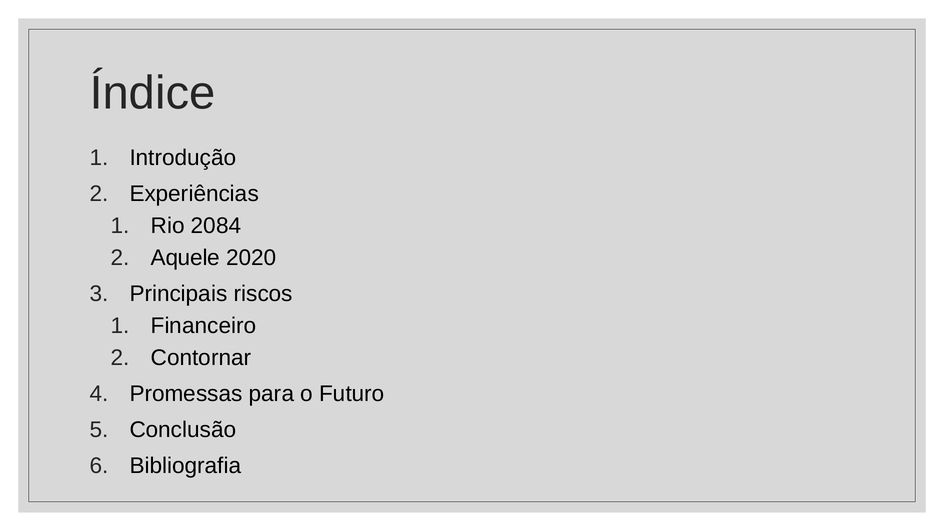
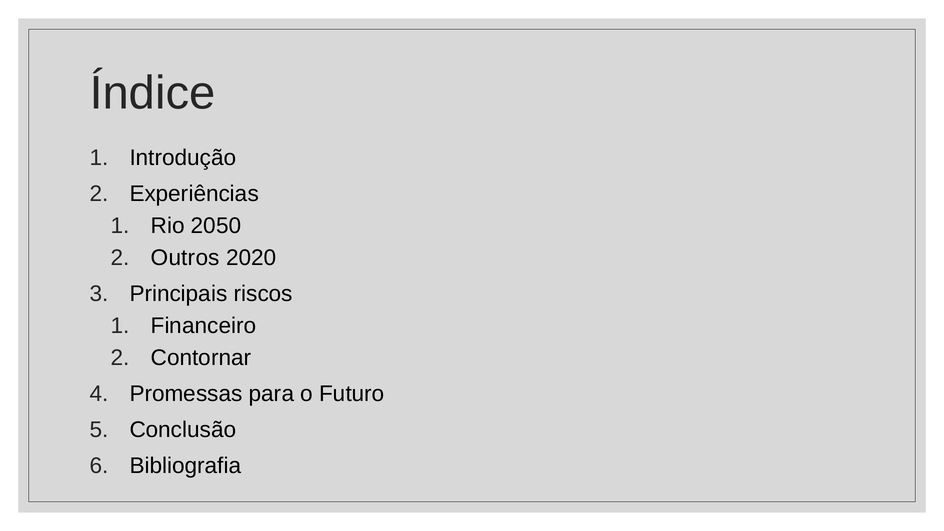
2084: 2084 -> 2050 (216, 226)
Aquele: Aquele -> Outros (185, 258)
